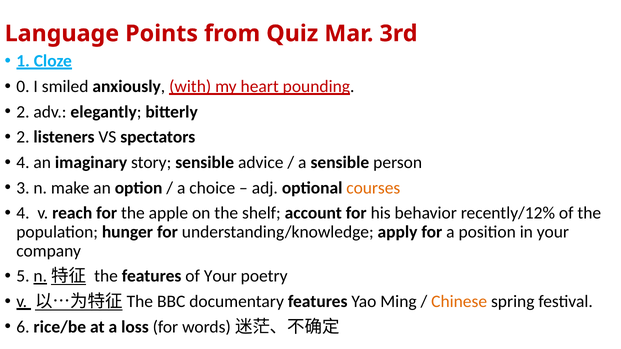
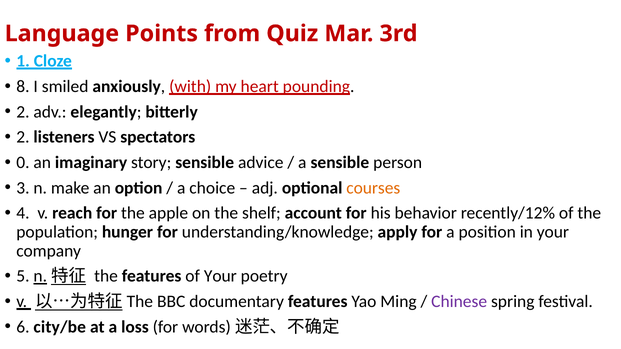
0: 0 -> 8 (23, 87)
4: 4 -> 0 (23, 163)
Chinese colour: orange -> purple (459, 302)
rice/be: rice/be -> city/be (60, 327)
